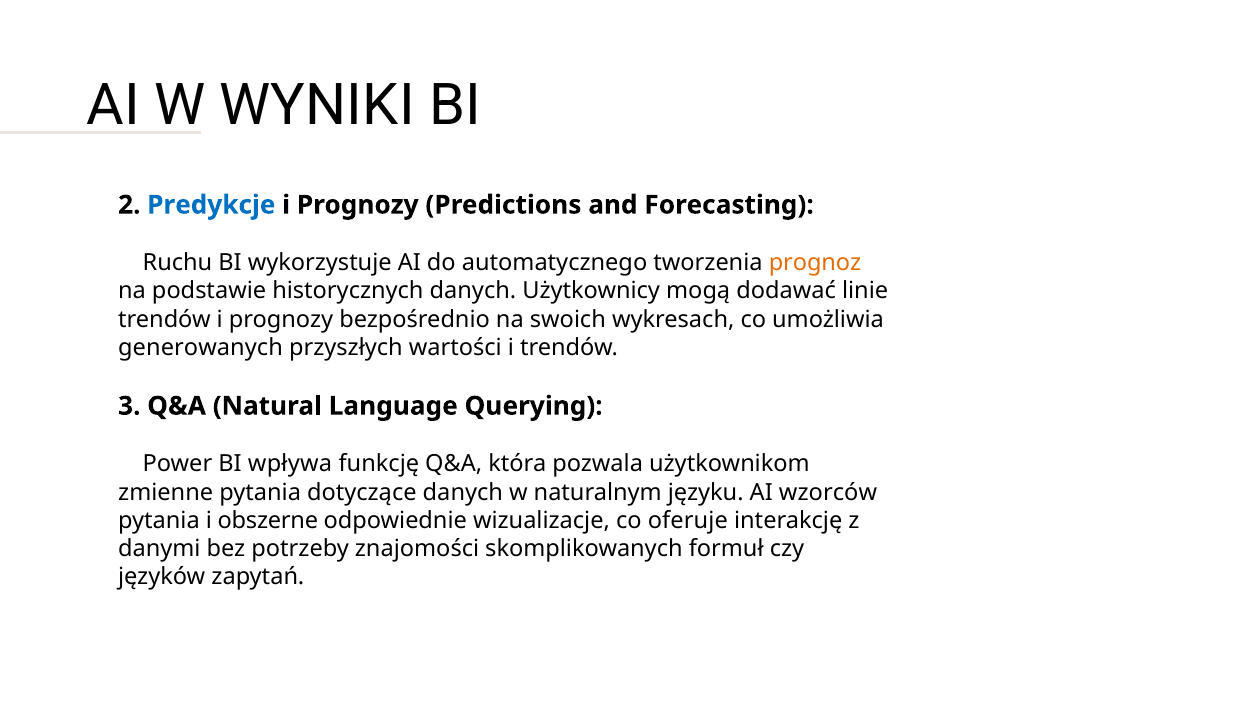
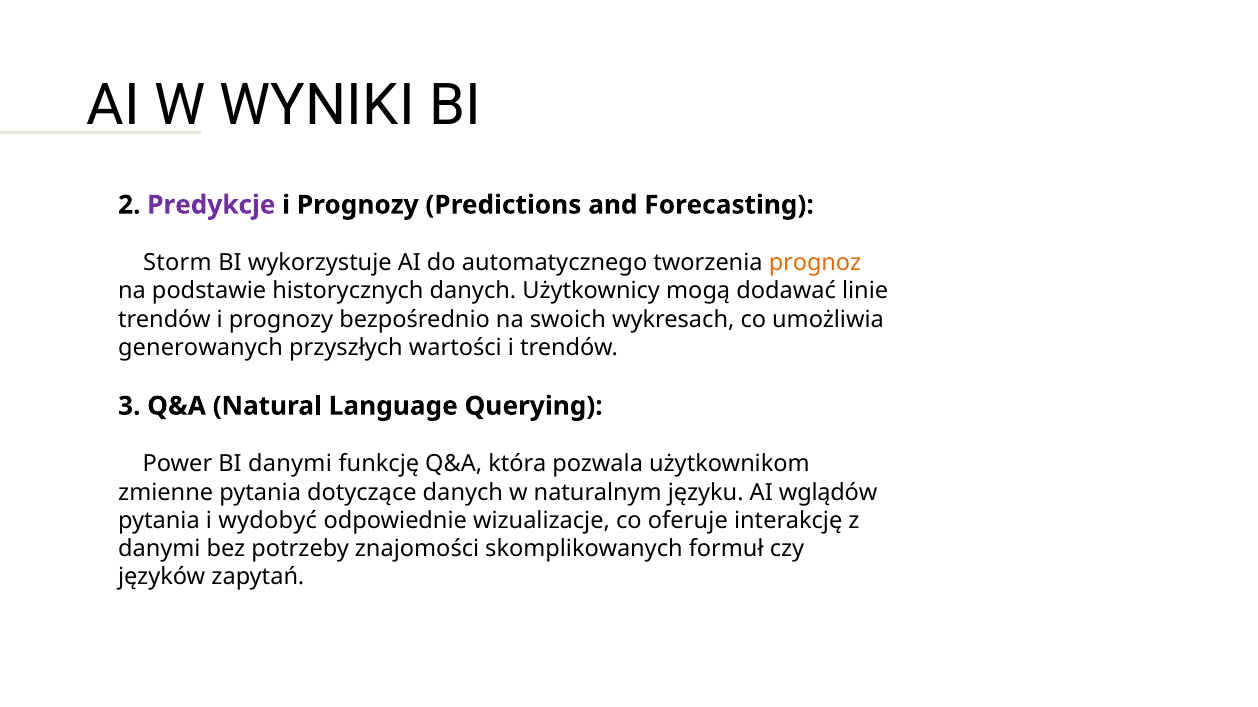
Predykcje colour: blue -> purple (211, 205)
Ruchu: Ruchu -> Storm (177, 263)
BI wpływa: wpływa -> danymi (290, 464)
wzorców: wzorców -> wglądów (828, 493)
obszerne: obszerne -> wydobyć (268, 521)
